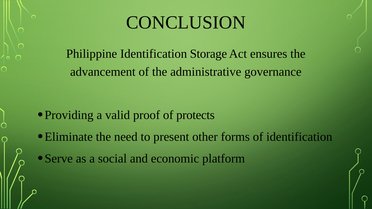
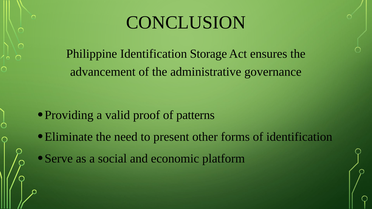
protects: protects -> patterns (195, 115)
